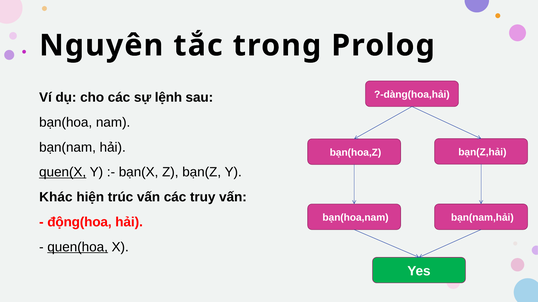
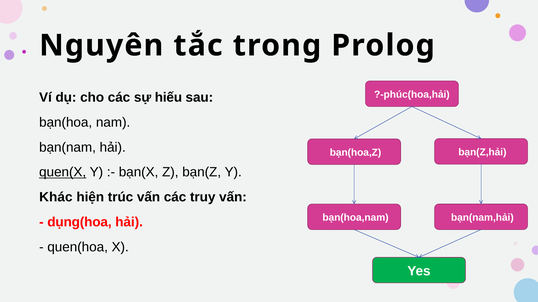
?-dàng(hoa,hải: ?-dàng(hoa,hải -> ?-phúc(hoa,hải (412, 95)
lệnh: lệnh -> hiếu (168, 98)
động(hoa: động(hoa -> dụng(hoa (79, 223)
quen(hoa underline: present -> none (78, 247)
